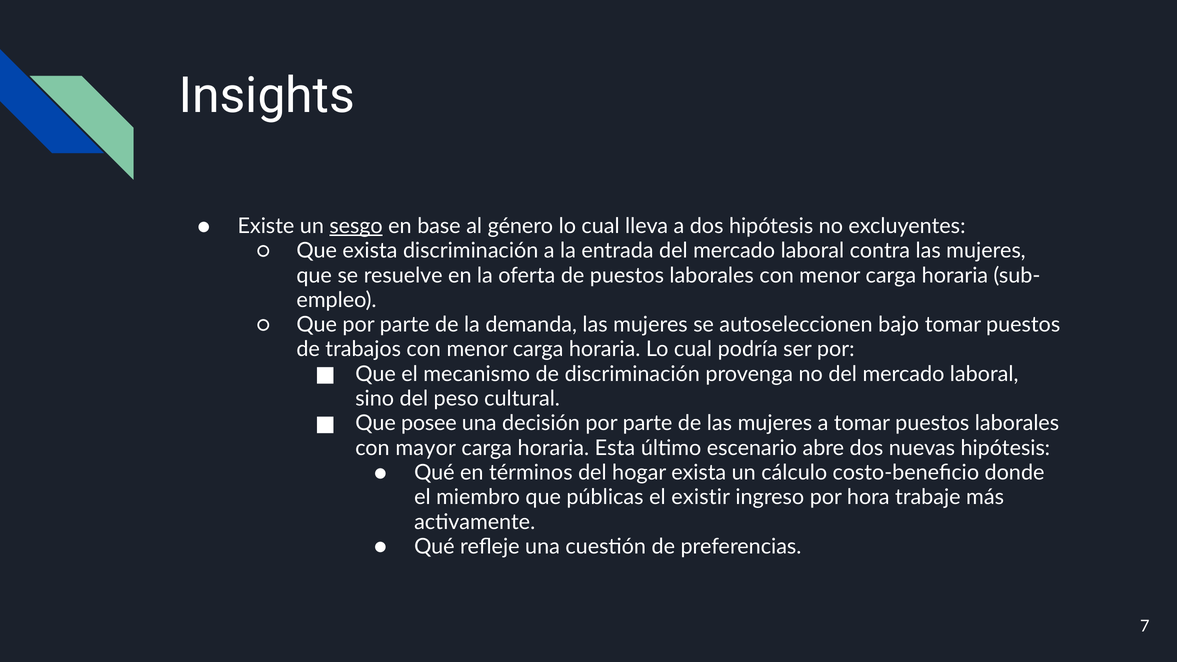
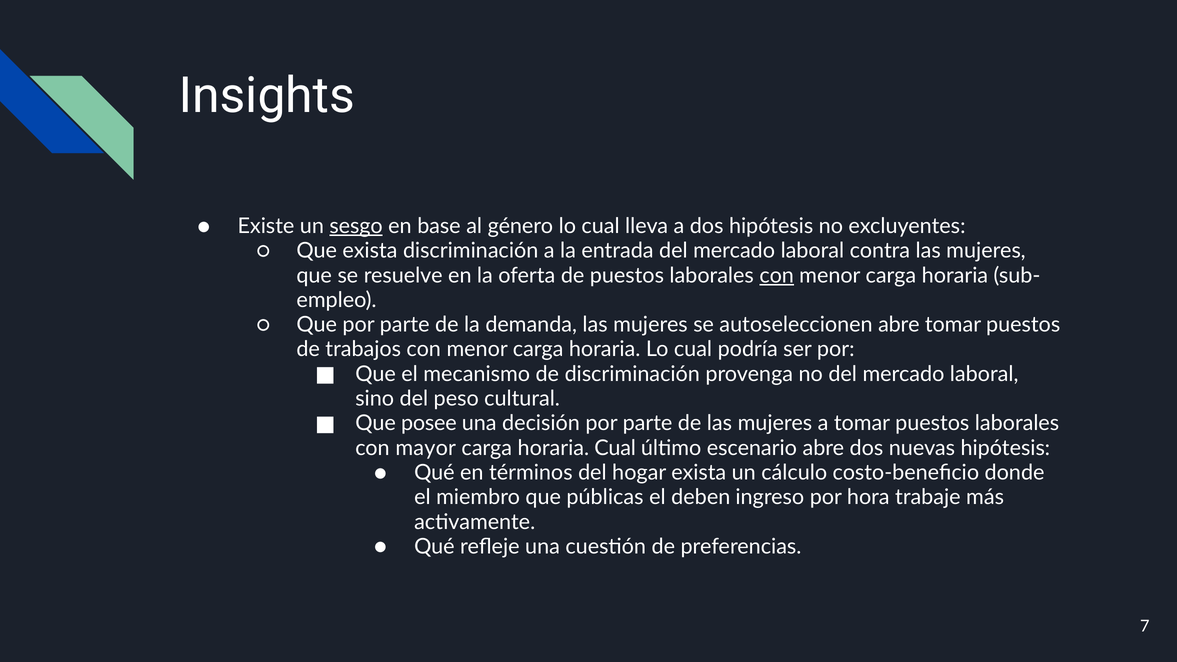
con underline: none -> present (777, 275)
autoseleccionen bajo: bajo -> abre (899, 325)
horaria Esta: Esta -> Cual (615, 448)
existir: existir -> deben (701, 497)
